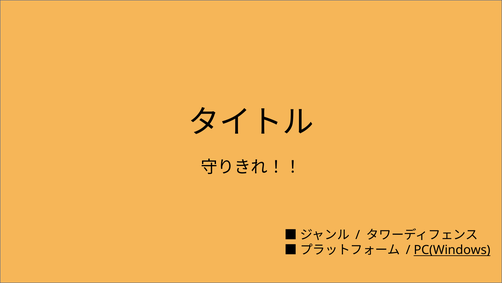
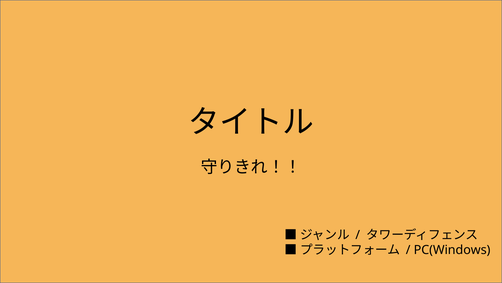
PC(Windows underline: present -> none (452, 250)
